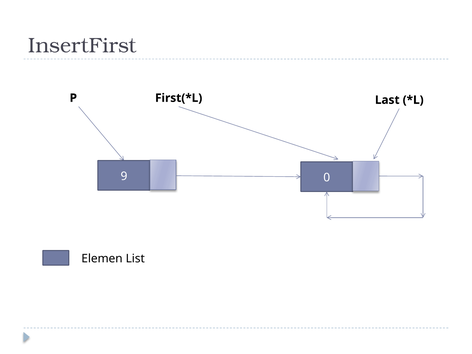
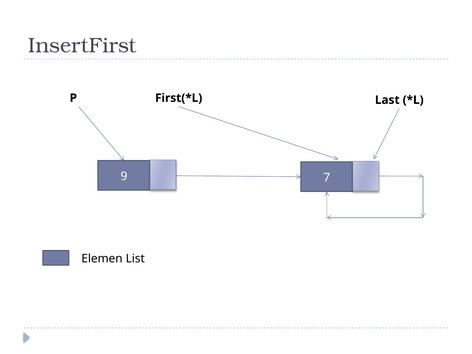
0: 0 -> 7 (327, 178)
